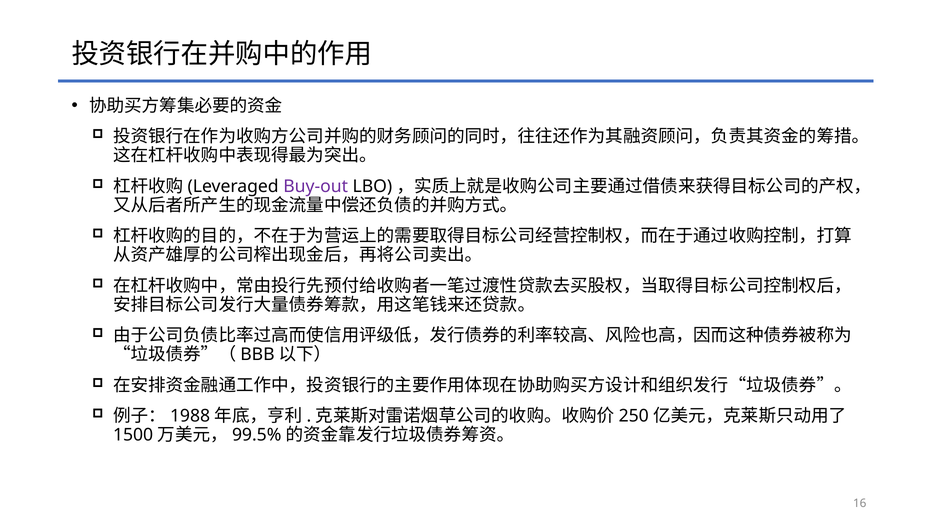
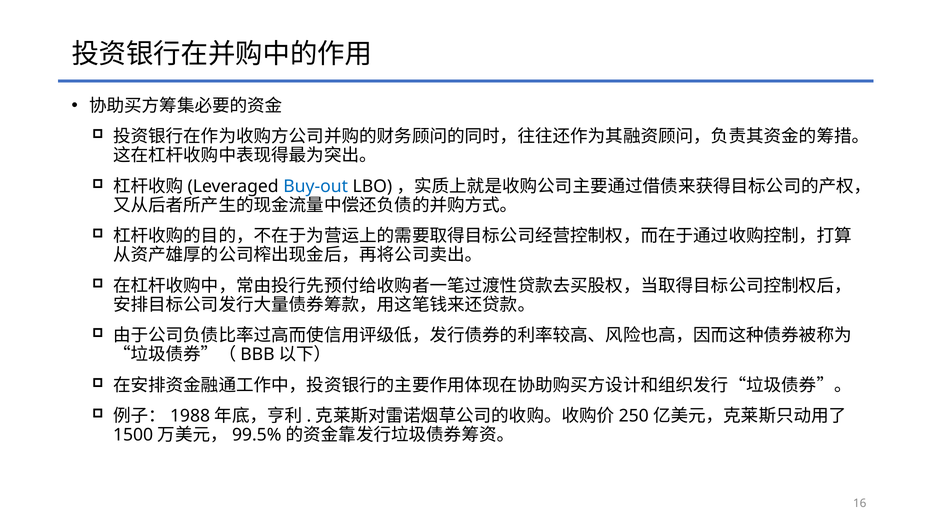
Buy-out colour: purple -> blue (316, 186)
